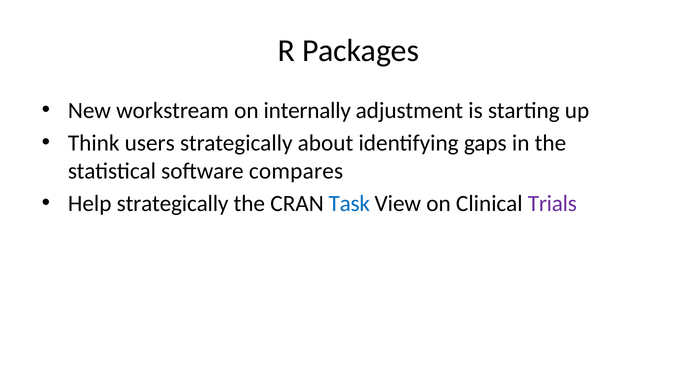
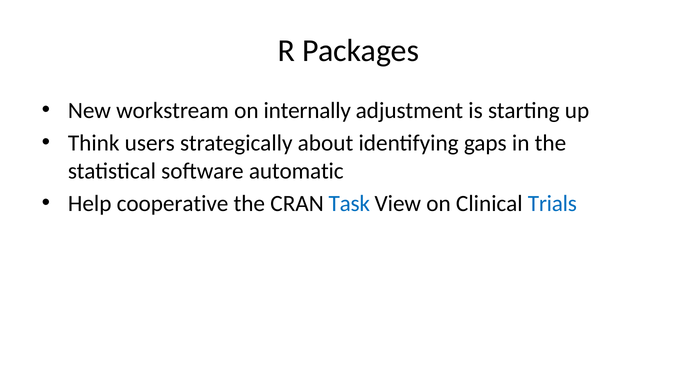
compares: compares -> automatic (296, 171)
Help strategically: strategically -> cooperative (173, 203)
Trials colour: purple -> blue (552, 203)
